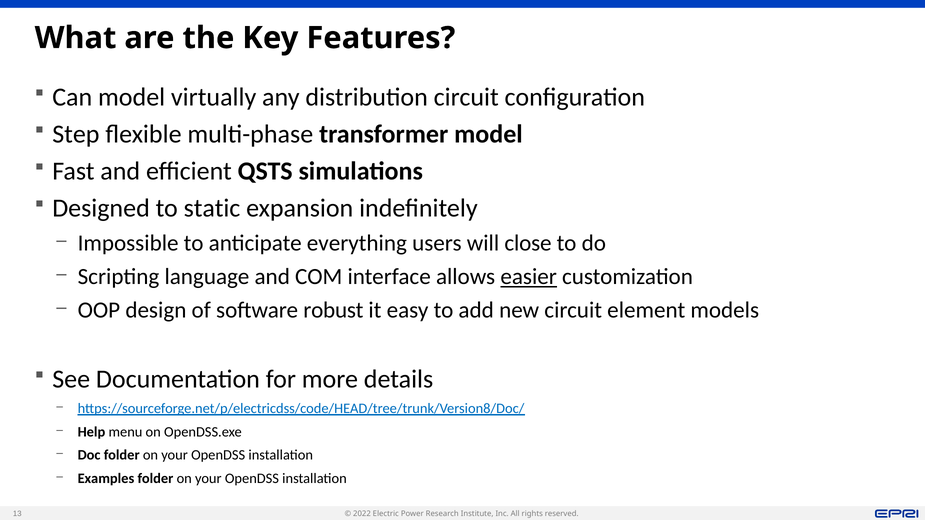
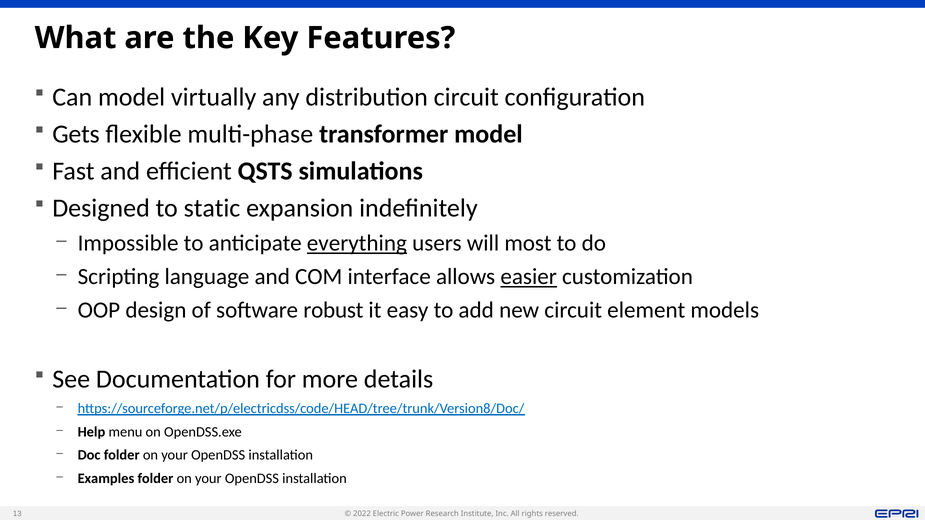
Step: Step -> Gets (76, 134)
everything underline: none -> present (357, 243)
close: close -> most (528, 243)
